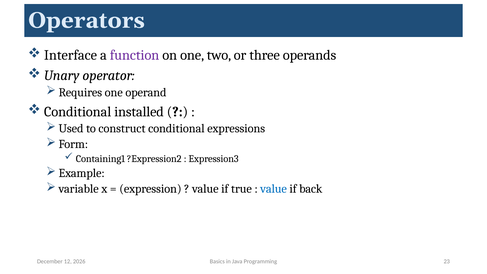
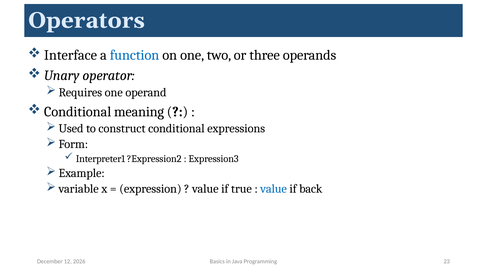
function colour: purple -> blue (135, 55)
installed: installed -> meaning (139, 112)
Containing1: Containing1 -> Interpreter1 (100, 159)
